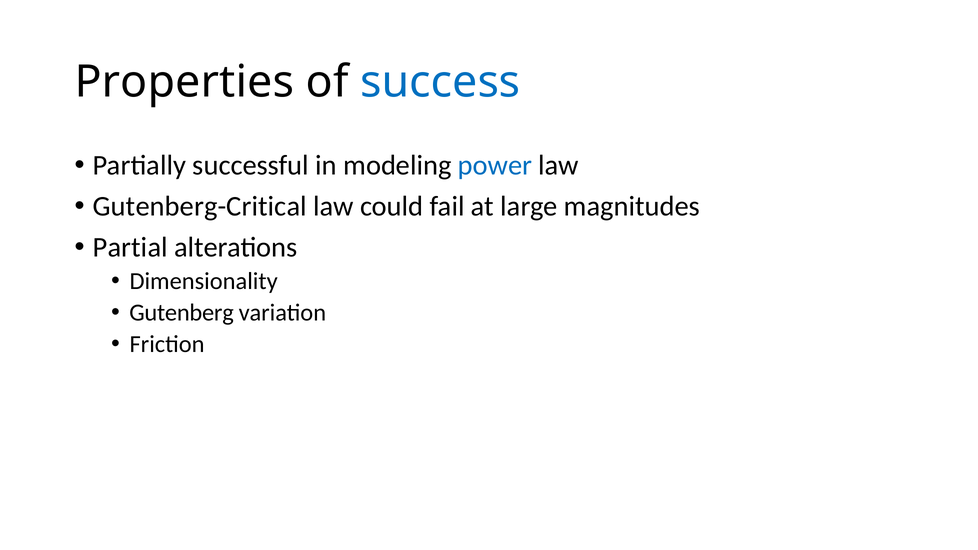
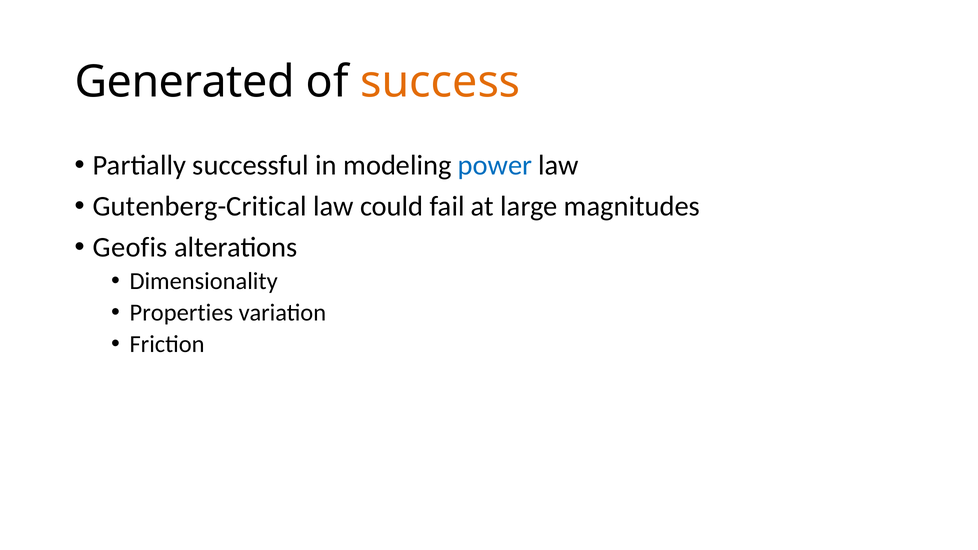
Properties: Properties -> Generated (185, 82)
success colour: blue -> orange (440, 82)
Partial: Partial -> Geofis (130, 247)
Gutenberg: Gutenberg -> Properties (181, 313)
